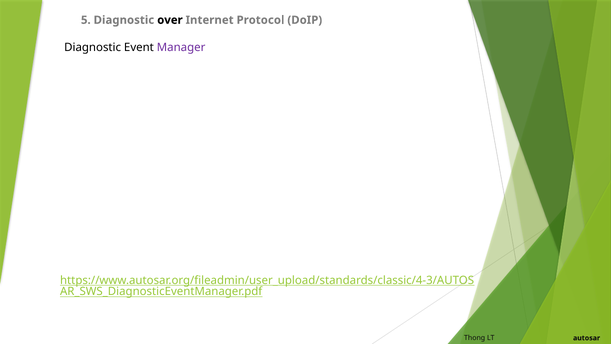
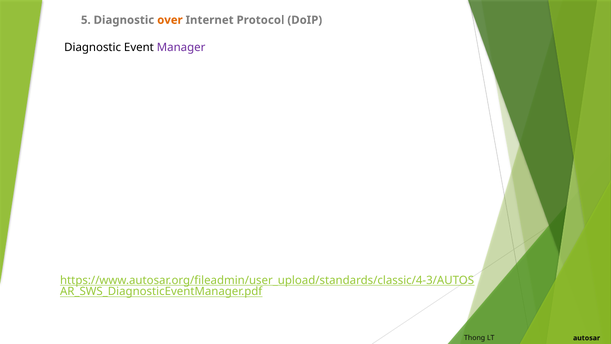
over colour: black -> orange (170, 20)
